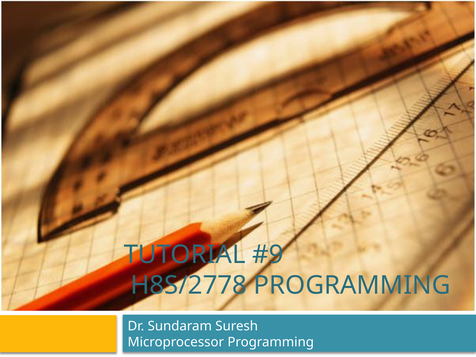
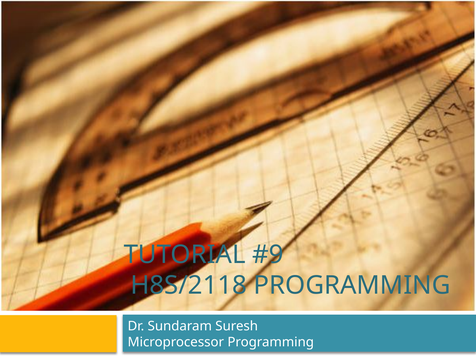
H8S/2778: H8S/2778 -> H8S/2118 (189, 285)
